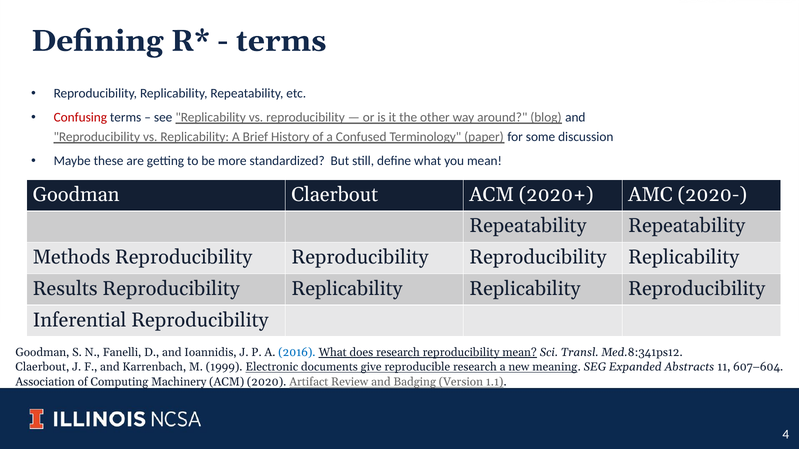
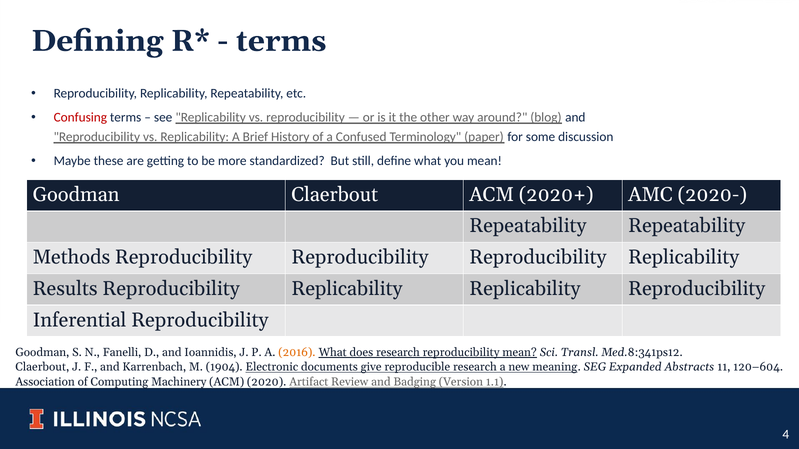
2016 colour: blue -> orange (297, 353)
1999: 1999 -> 1904 (224, 367)
607–604: 607–604 -> 120–604 (758, 367)
